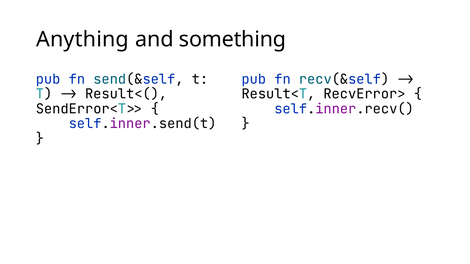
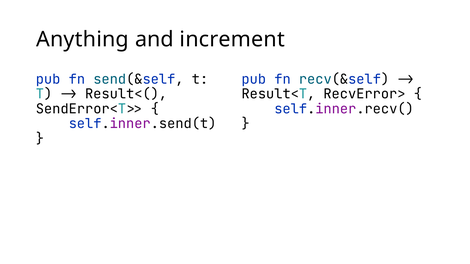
something: something -> increment (232, 39)
